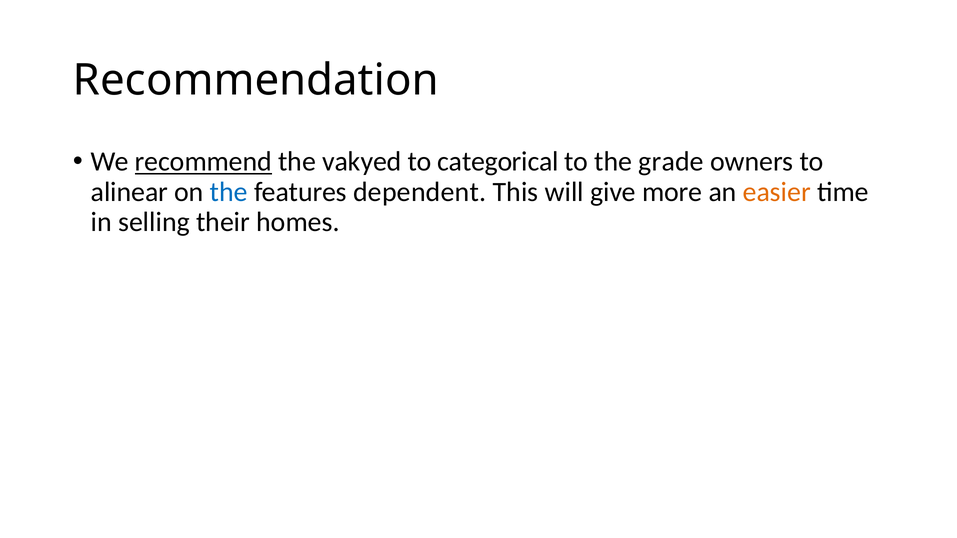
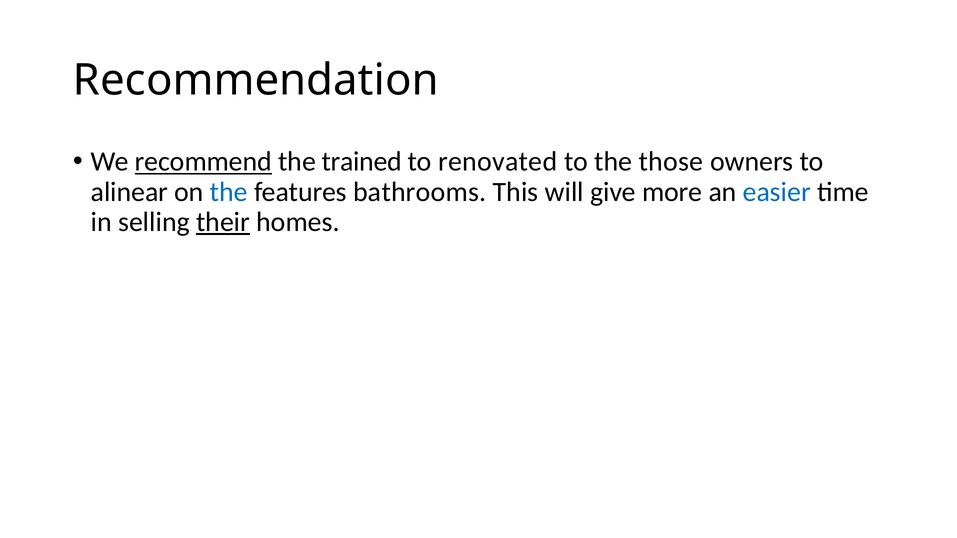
vakyed: vakyed -> trained (362, 162)
categorical: categorical -> renovated (498, 162)
grade: grade -> those (671, 162)
dependent: dependent -> bathrooms (420, 192)
easier colour: orange -> blue (777, 192)
their underline: none -> present (223, 222)
